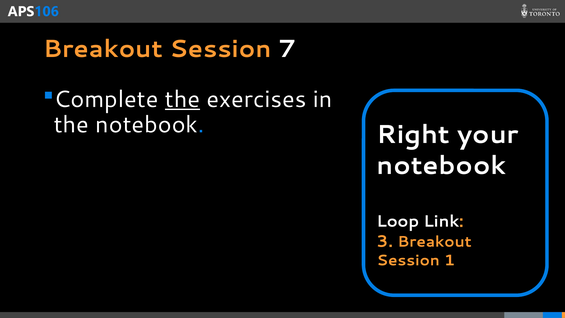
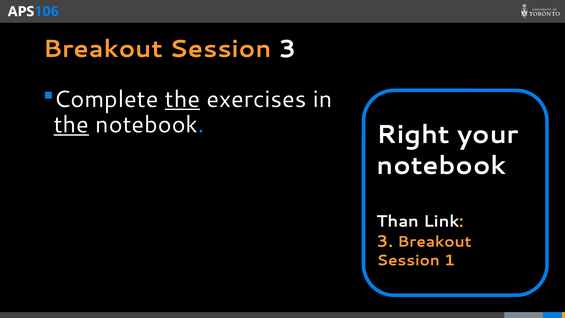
Session 7: 7 -> 3 (287, 49)
the underline: none -> present (71, 125)
Loop: Loop -> Than (398, 221)
